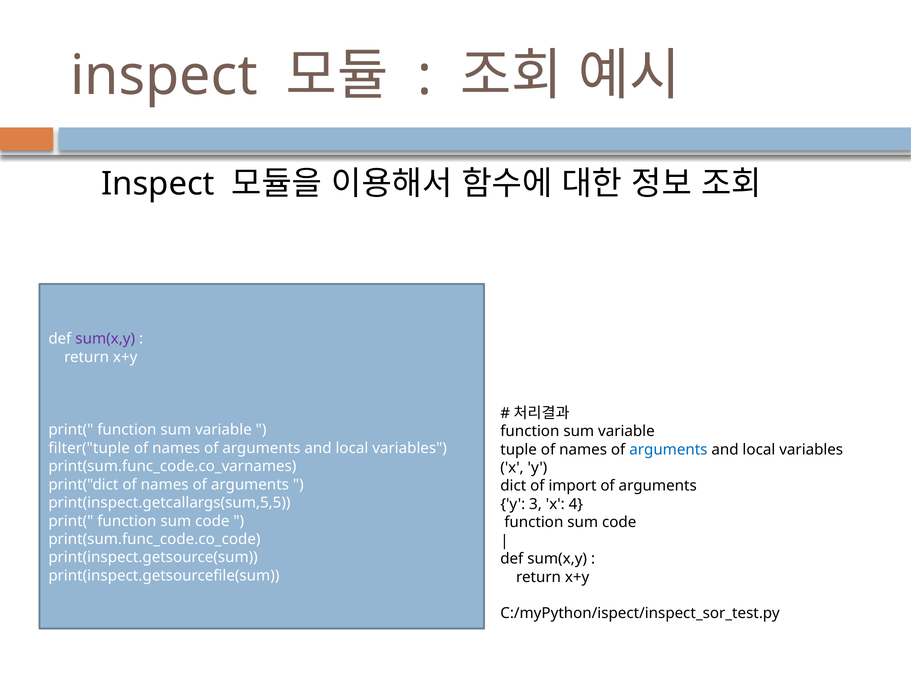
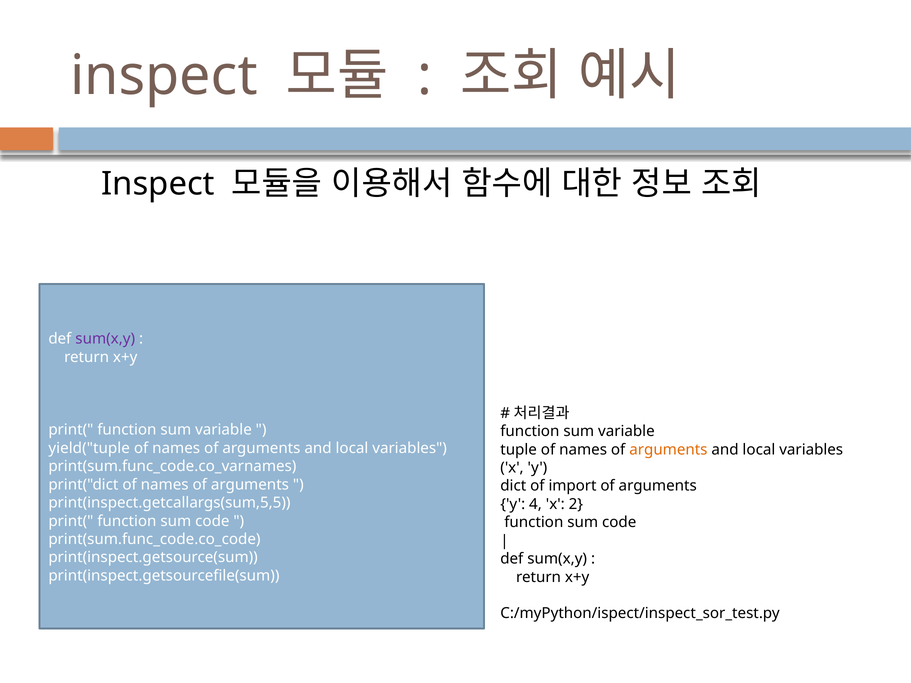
filter("tuple: filter("tuple -> yield("tuple (89, 448)
arguments colour: blue -> orange (668, 450)
3: 3 -> 4 (536, 504)
4: 4 -> 2 (576, 504)
